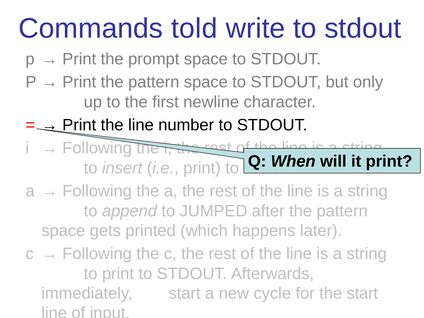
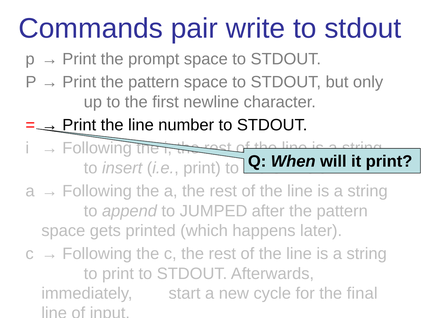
told: told -> pair (194, 28)
the start: start -> final (362, 293)
